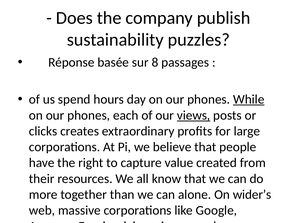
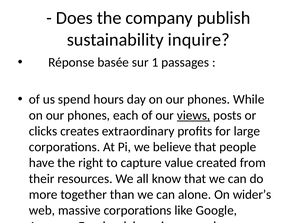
puzzles: puzzles -> inquire (199, 40)
8: 8 -> 1 (155, 62)
While underline: present -> none (249, 99)
